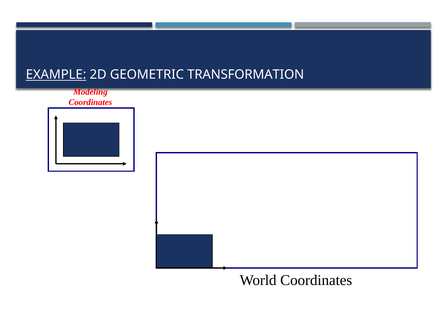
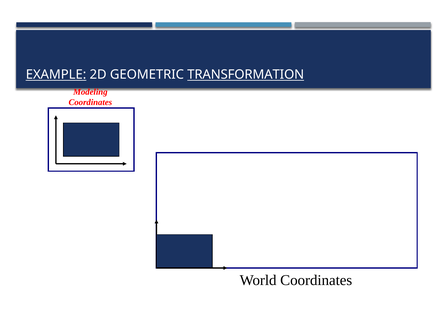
TRANSFORMATION underline: none -> present (246, 75)
